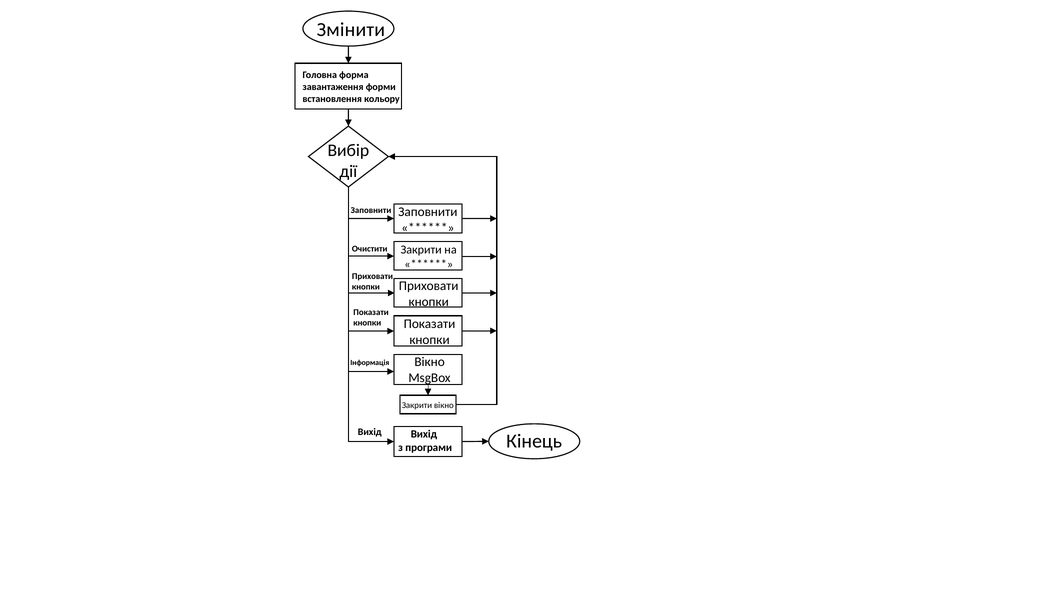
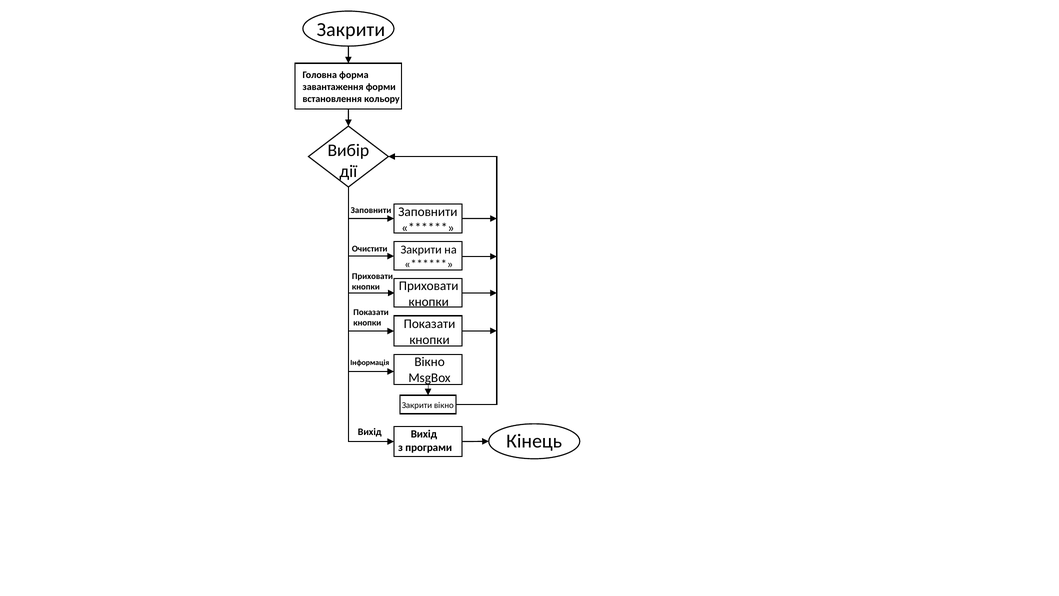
Змінити: Змінити -> Закрити (351, 30)
